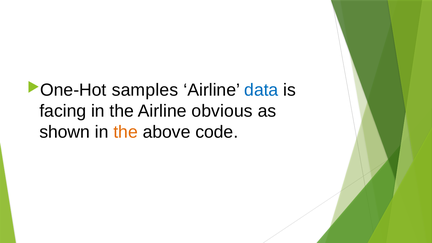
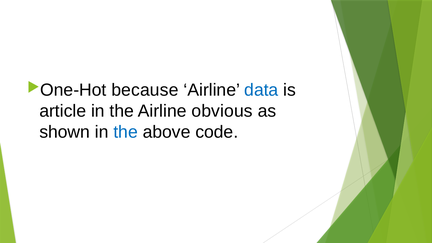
samples: samples -> because (145, 90)
facing: facing -> article (63, 111)
the colour: orange -> blue (126, 132)
